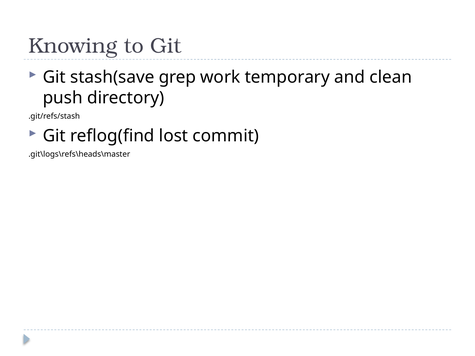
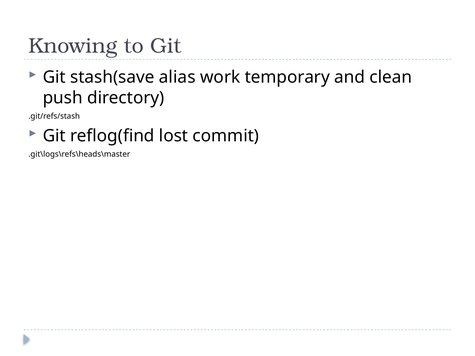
grep: grep -> alias (177, 77)
